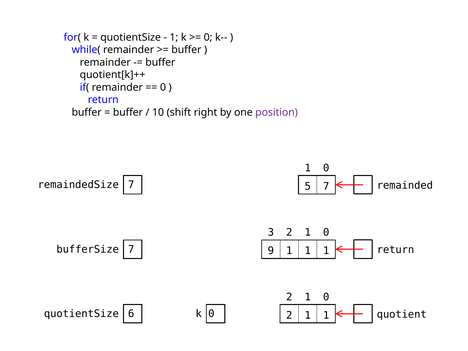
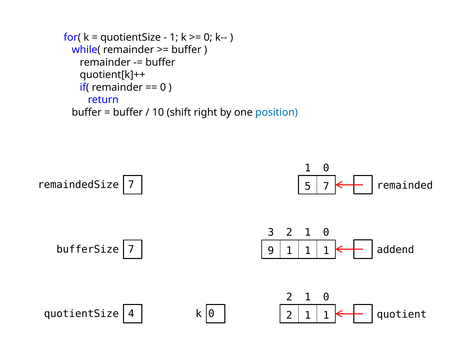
position colour: purple -> blue (277, 112)
return: return -> addend (396, 250)
6: 6 -> 4 (131, 314)
